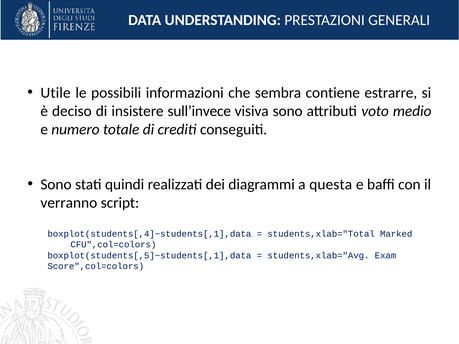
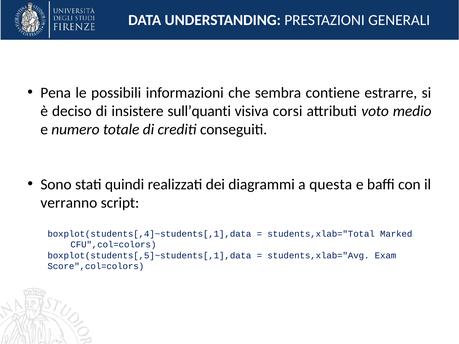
Utile: Utile -> Pena (56, 93)
sull’invece: sull’invece -> sull’quanti (199, 111)
visiva sono: sono -> corsi (288, 111)
